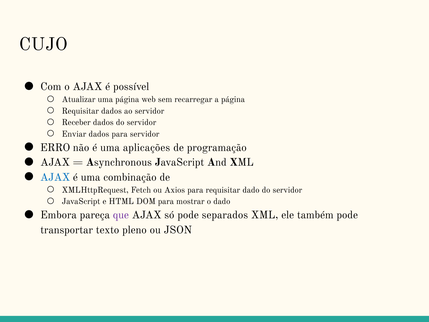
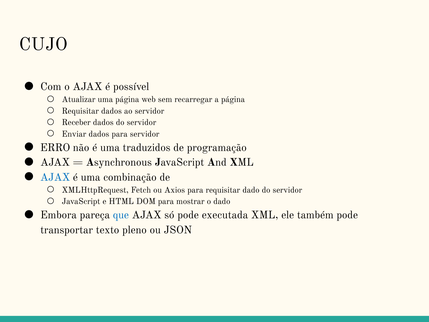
aplicações: aplicações -> traduzidos (147, 147)
que colour: purple -> blue (121, 215)
separados: separados -> executada (225, 215)
